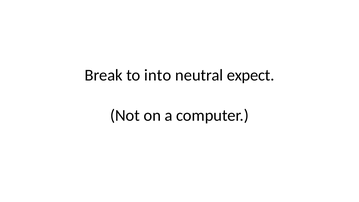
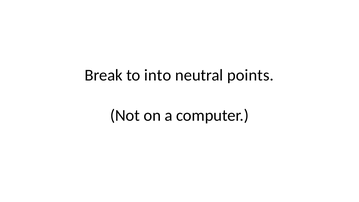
expect: expect -> points (250, 75)
